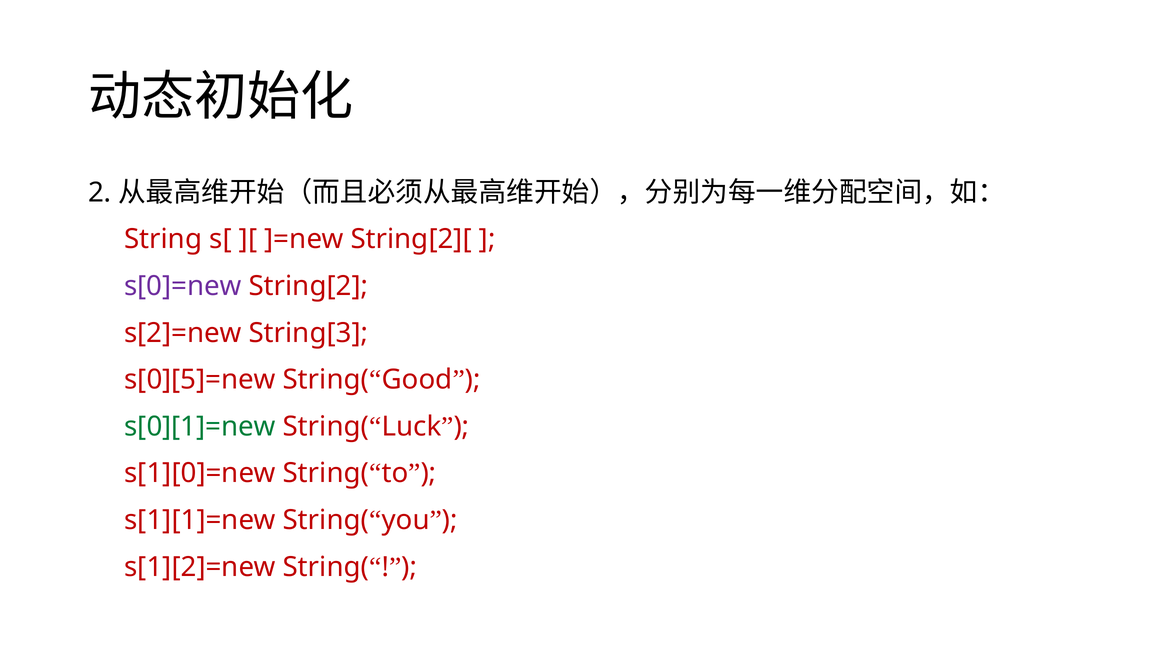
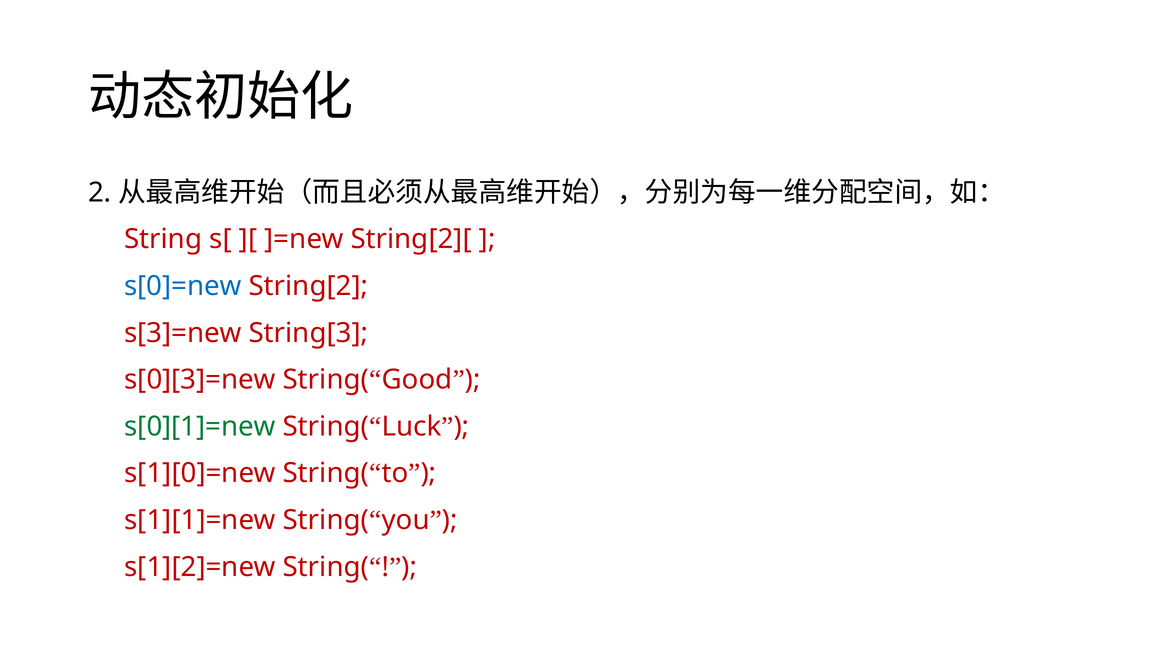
s[0]=new colour: purple -> blue (183, 286)
s[2]=new: s[2]=new -> s[3]=new (183, 333)
s[0][5]=new: s[0][5]=new -> s[0][3]=new (200, 380)
